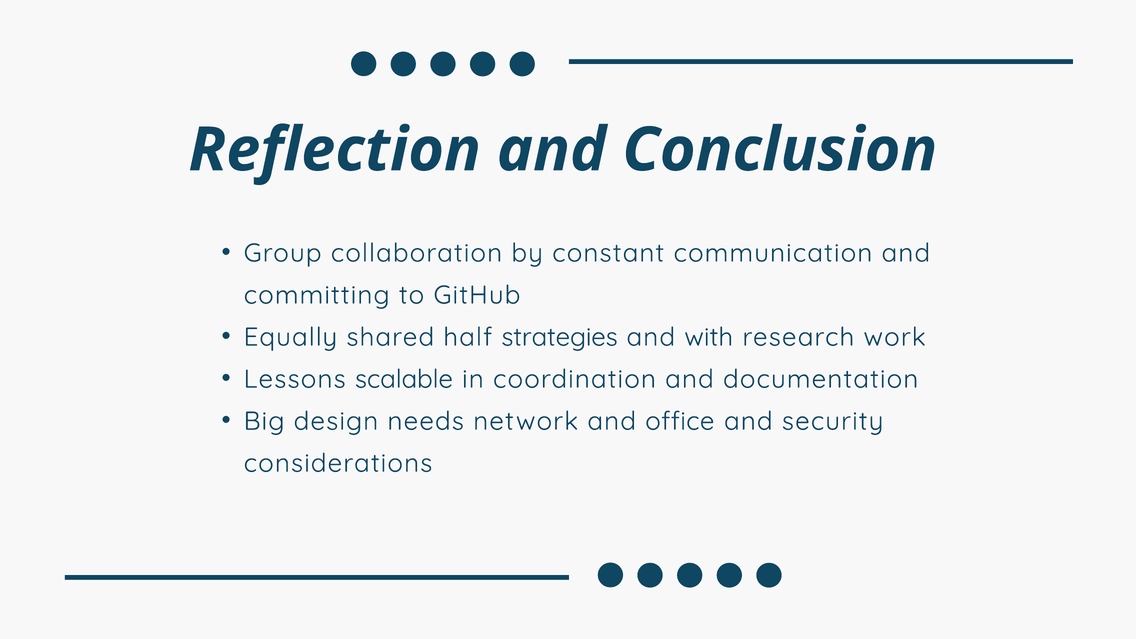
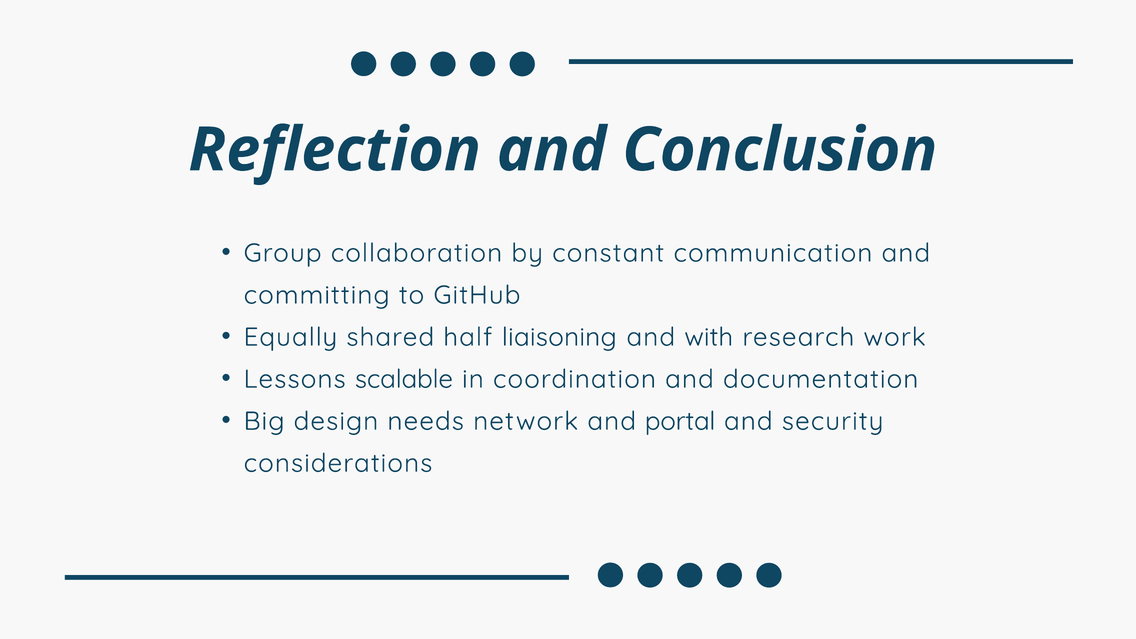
strategies: strategies -> liaisoning (559, 337)
office: office -> portal (680, 421)
